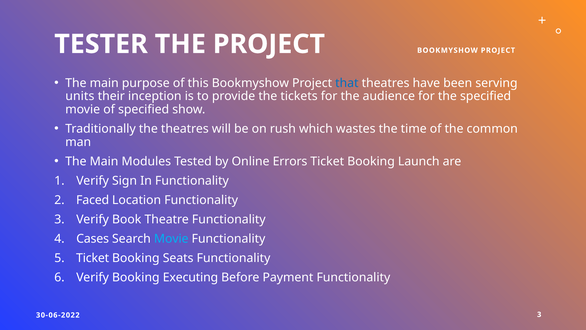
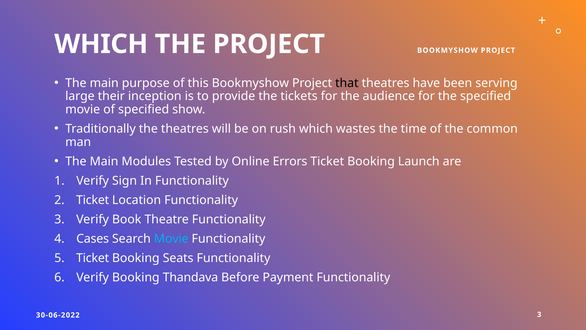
TESTER: TESTER -> WHICH (101, 44)
that colour: blue -> black (347, 83)
units: units -> large (80, 96)
Faced: Faced -> Ticket (93, 200)
Executing: Executing -> Thandava (190, 277)
